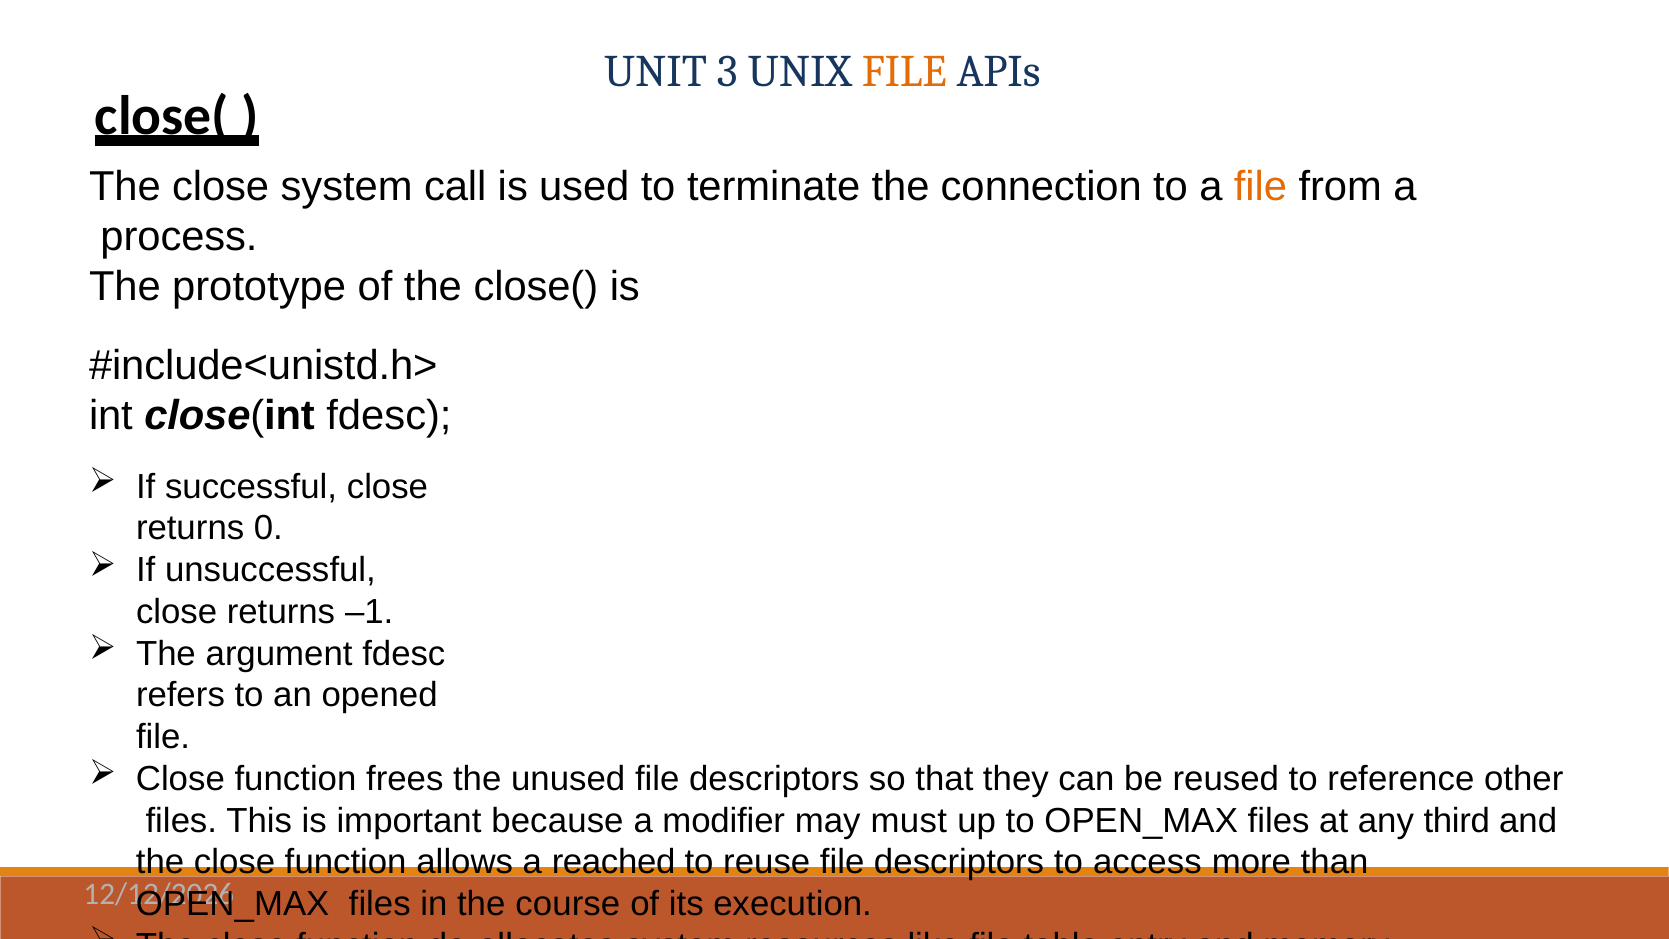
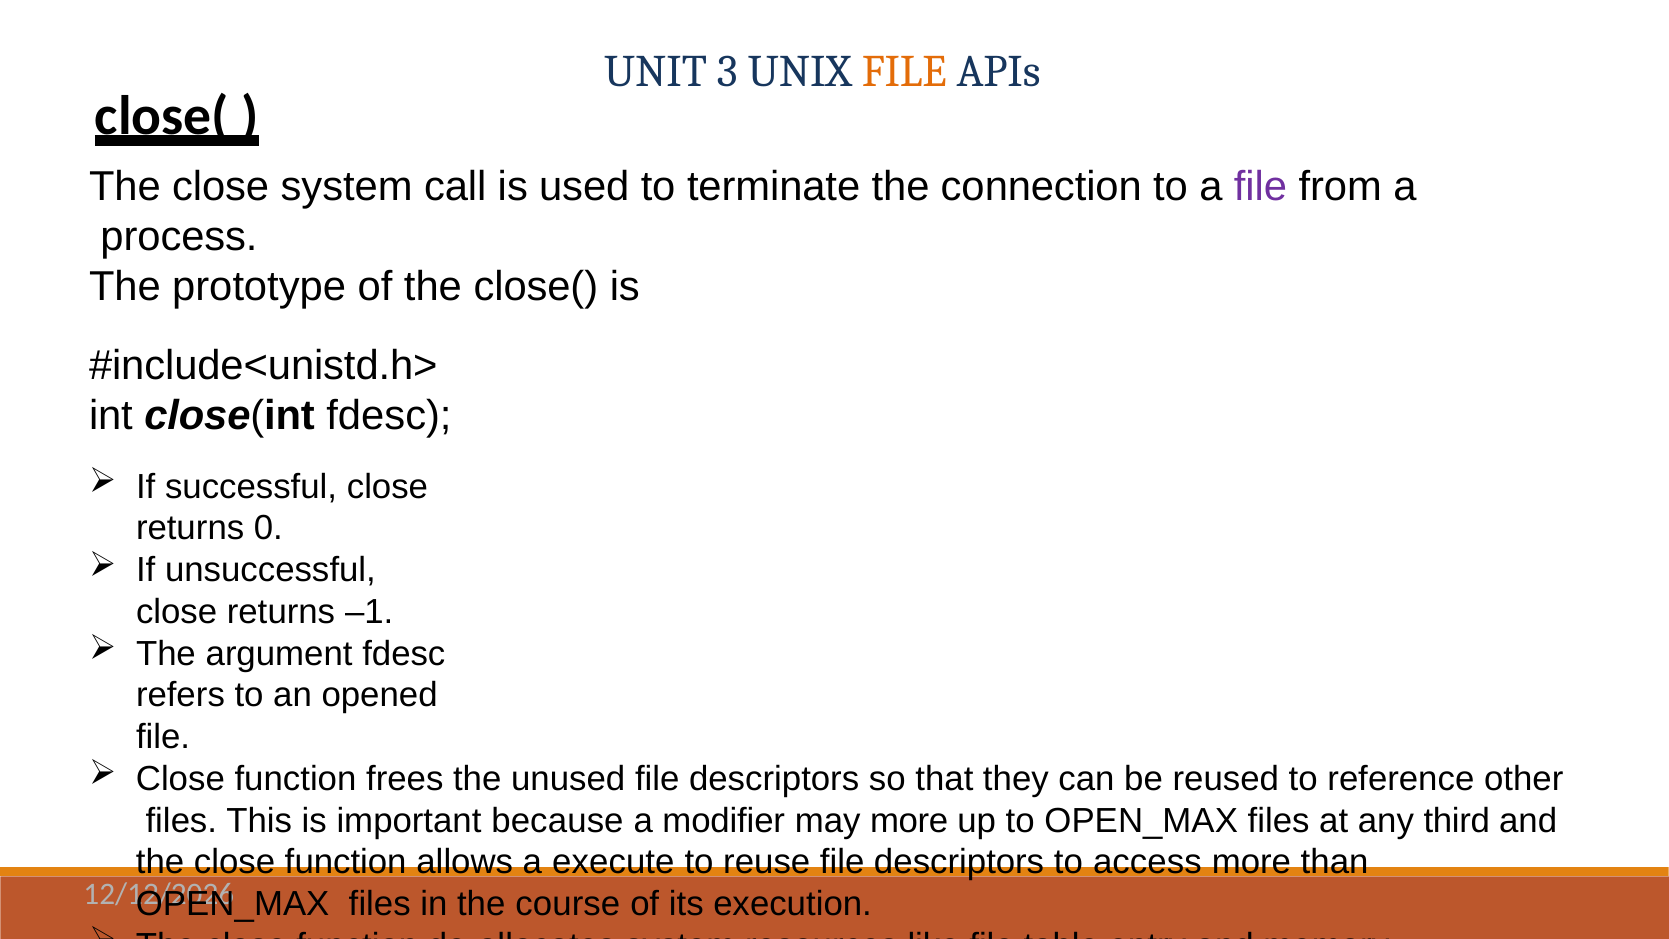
file colour: orange -> purple (1260, 186)
may must: must -> more (909, 820)
reached: reached -> execute (613, 862)
